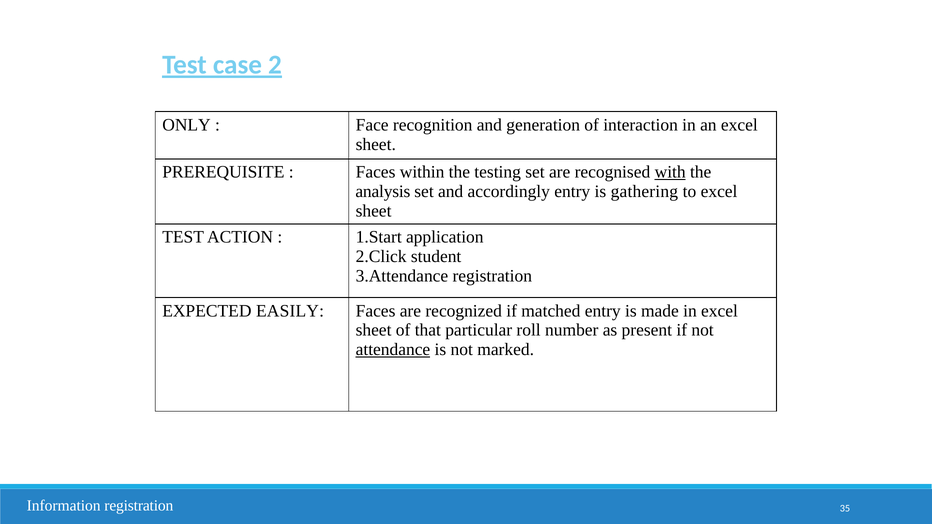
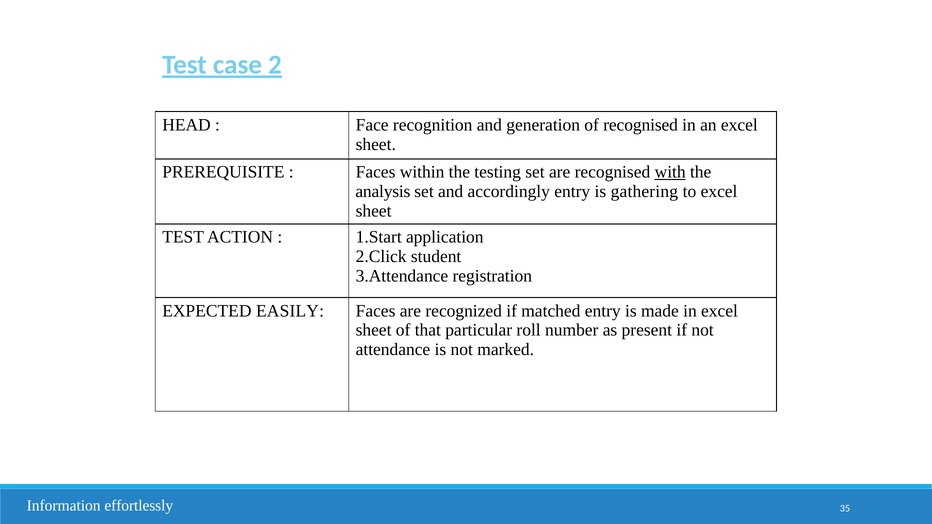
ONLY: ONLY -> HEAD (187, 125)
of interaction: interaction -> recognised (641, 125)
attendance underline: present -> none (393, 350)
Information registration: registration -> effortlessly (139, 506)
